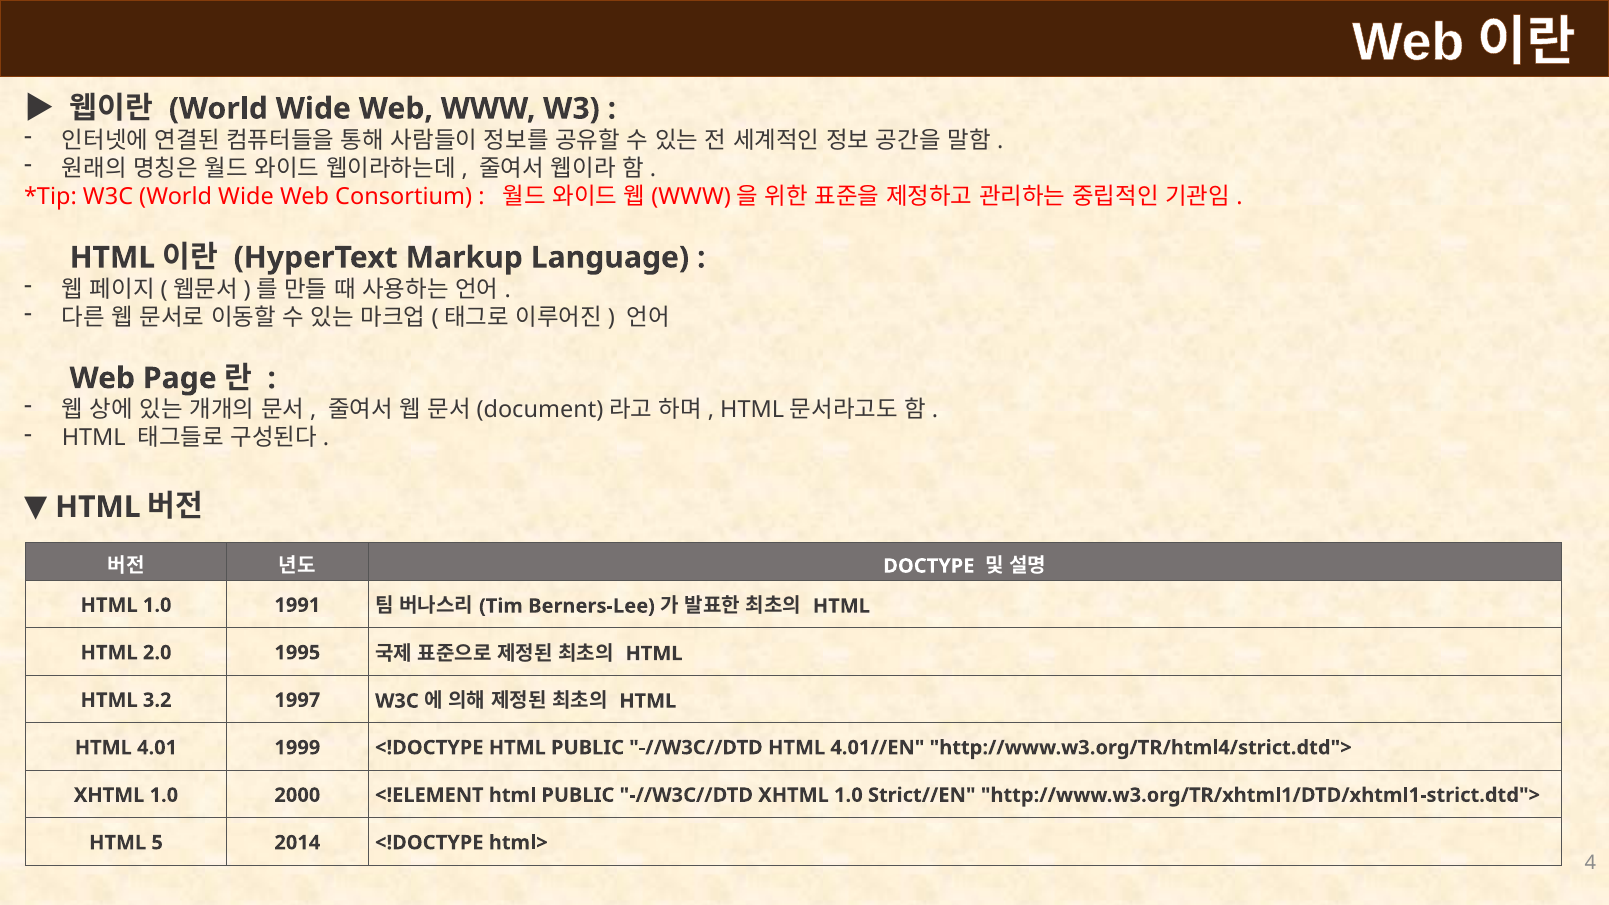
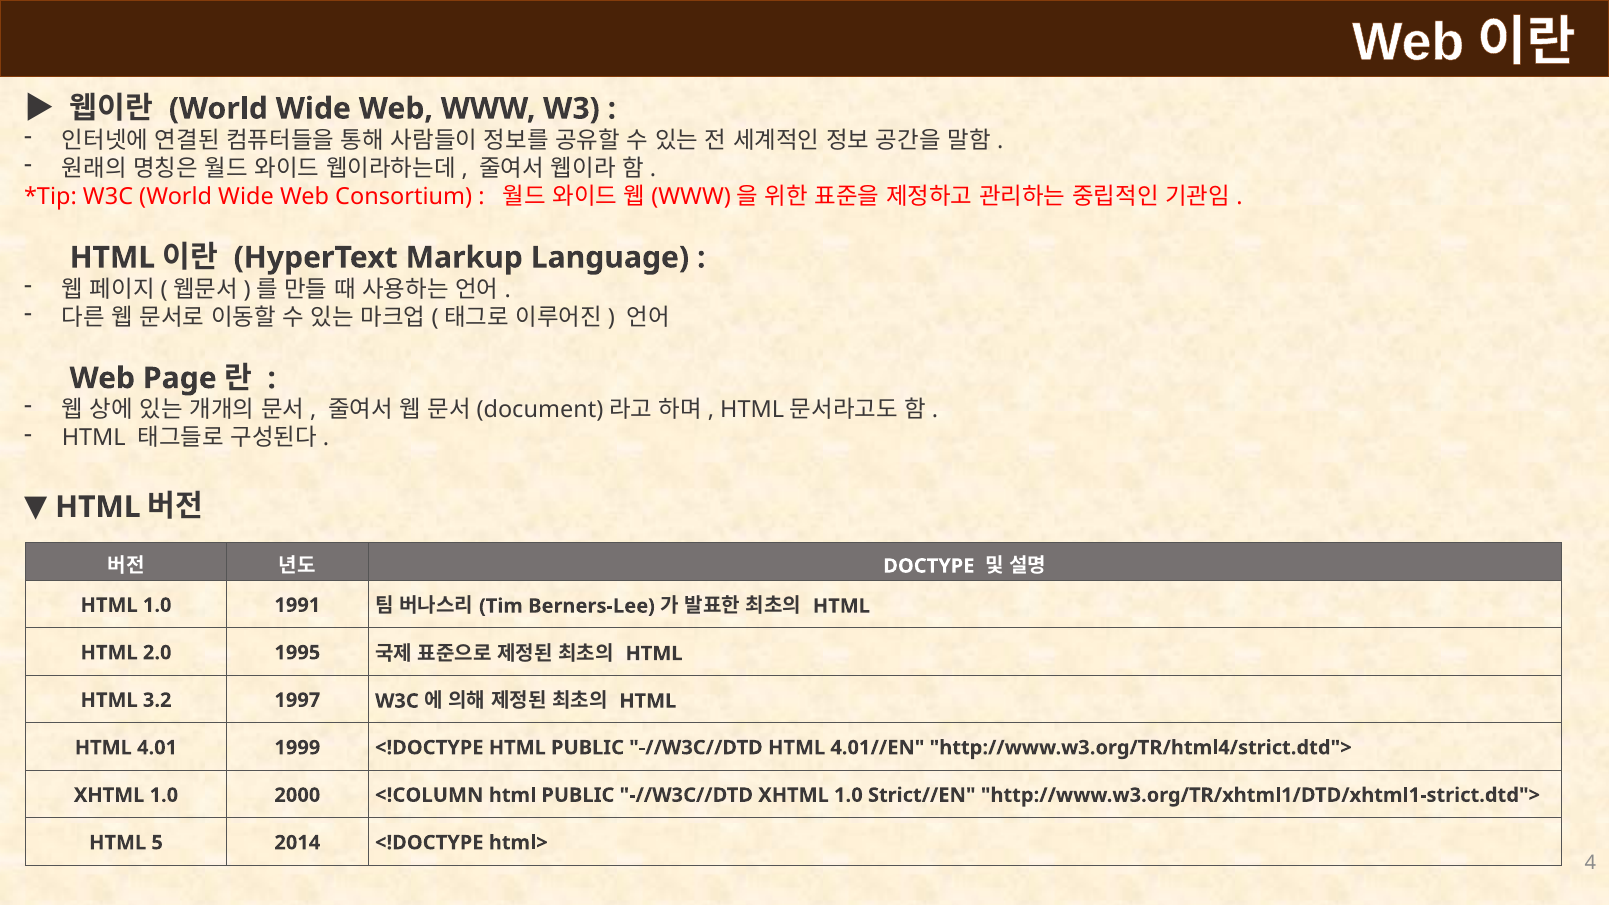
<!ELEMENT: <!ELEMENT -> <!COLUMN (429, 795)
